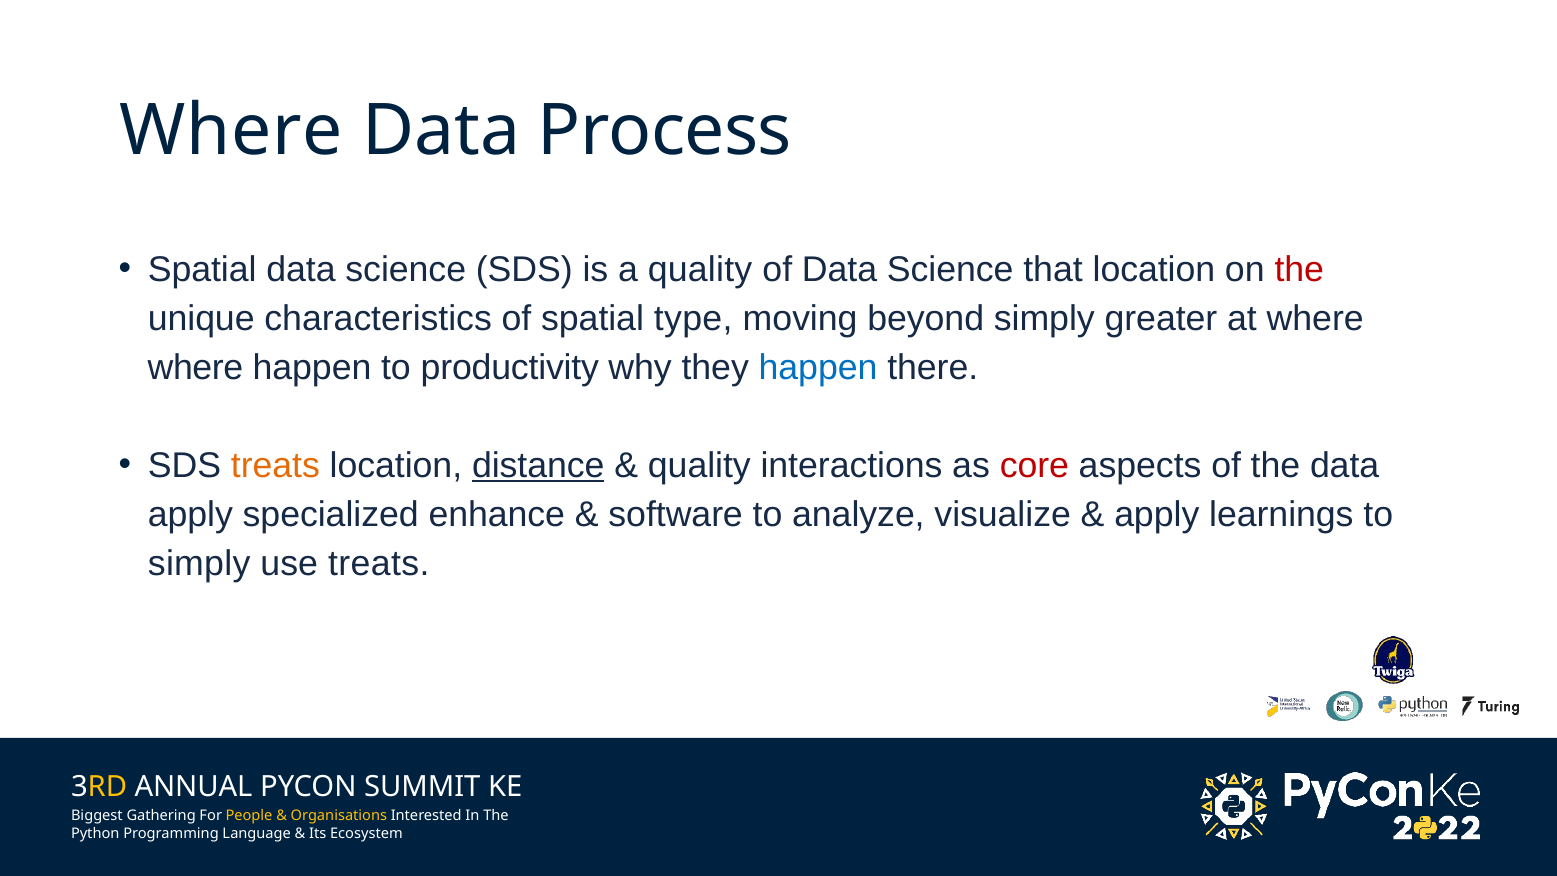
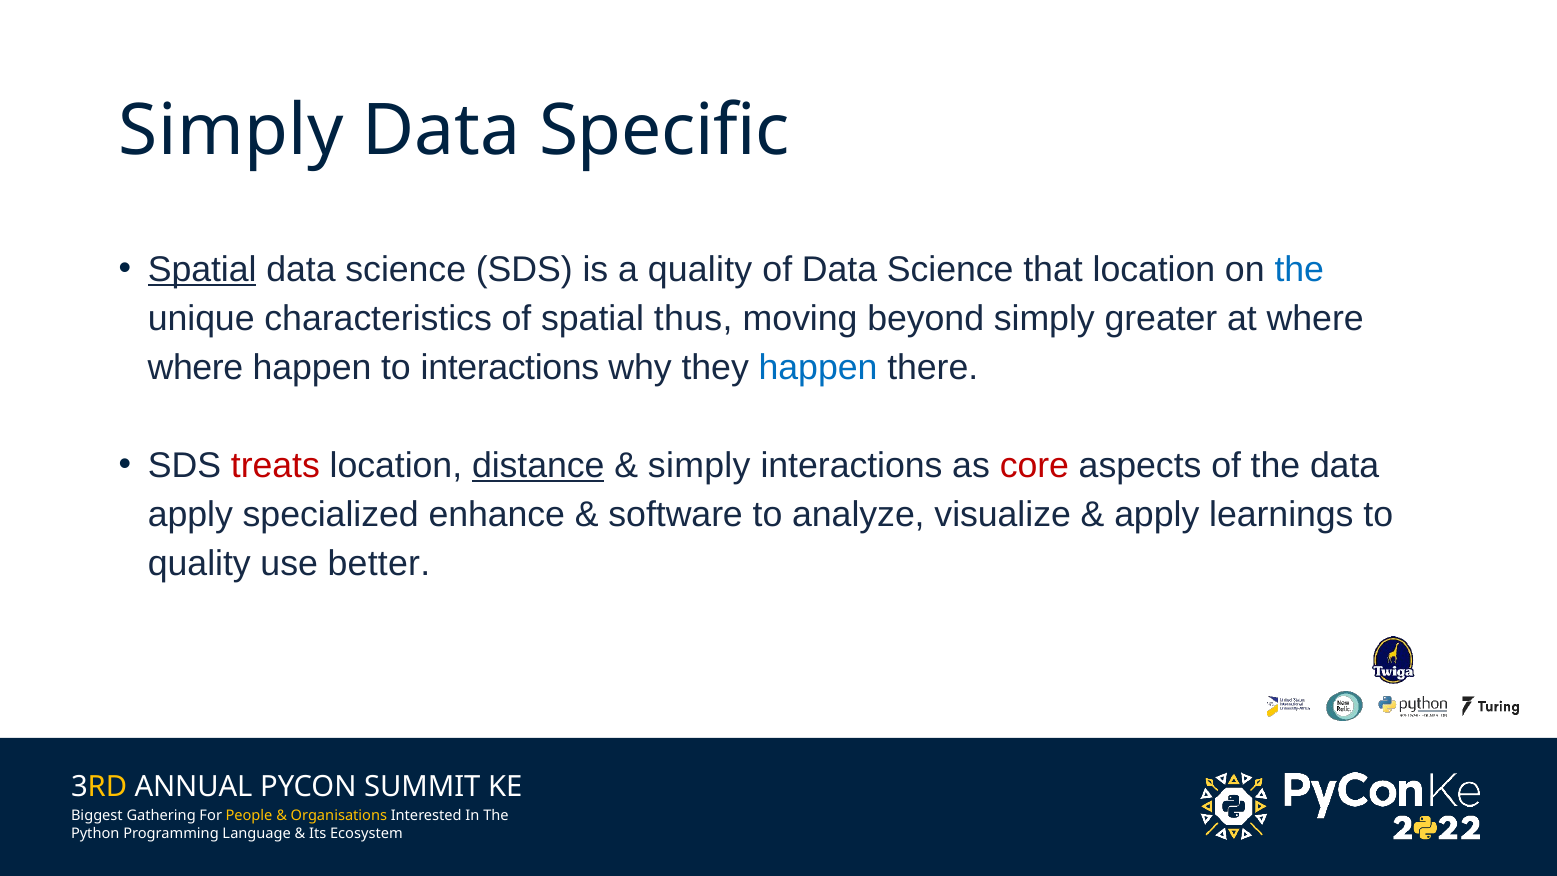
Where: Where -> Simply (231, 131)
Process: Process -> Specific (665, 131)
Spatial underline: none -> present (202, 269)
the colour: red -> blue (1299, 269)
type: type -> thus (693, 318)
to productivity: productivity -> interactions (510, 368)
treats colour: orange -> red (275, 466)
quality: quality -> simply (699, 466)
simply: simply -> quality (199, 564)
use treats: treats -> better (379, 564)
